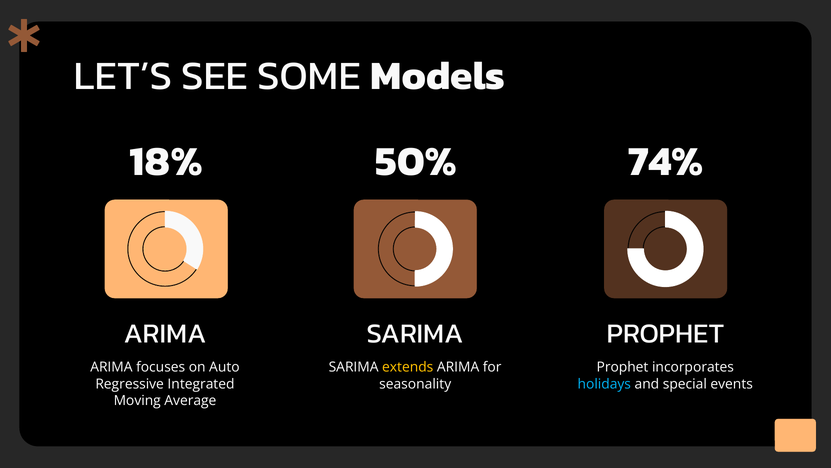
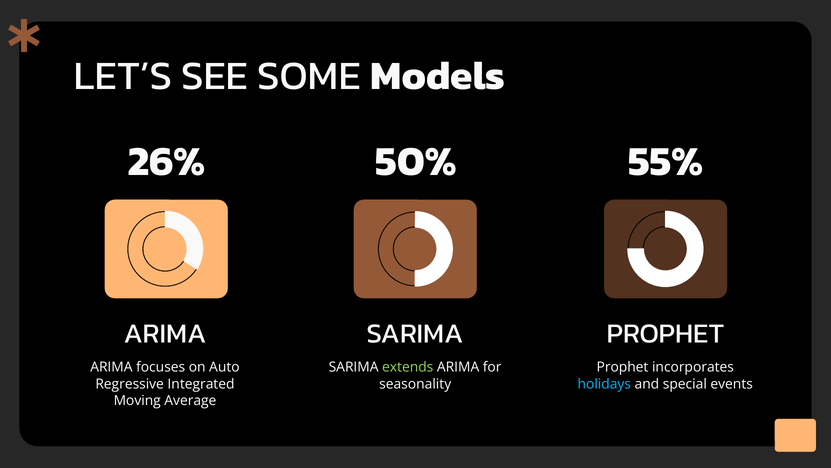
18%: 18% -> 26% (166, 162)
74%: 74% -> 55% (666, 162)
extends colour: yellow -> light green (408, 367)
